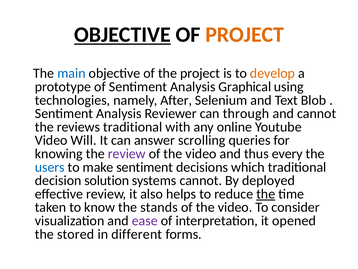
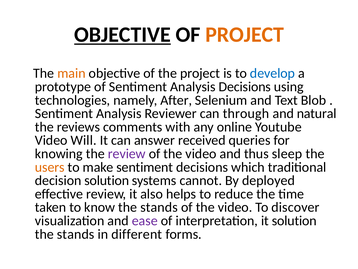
main colour: blue -> orange (71, 73)
develop colour: orange -> blue (273, 73)
Analysis Graphical: Graphical -> Decisions (245, 87)
and cannot: cannot -> natural (317, 113)
reviews traditional: traditional -> comments (133, 127)
scrolling: scrolling -> received (202, 140)
every: every -> sleep (287, 153)
users colour: blue -> orange (50, 167)
the underline: present -> none (266, 194)
consider: consider -> discover (296, 207)
it opened: opened -> solution (294, 220)
stored: stored -> stands (76, 234)
